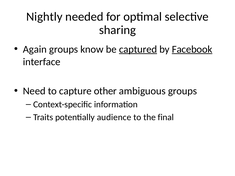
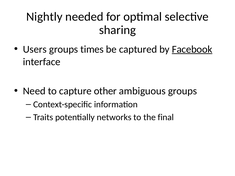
Again: Again -> Users (35, 49)
know: know -> times (92, 49)
captured underline: present -> none (138, 49)
audience: audience -> networks (114, 117)
